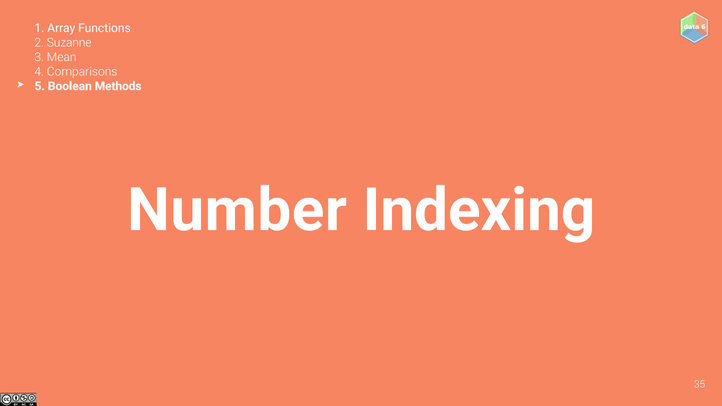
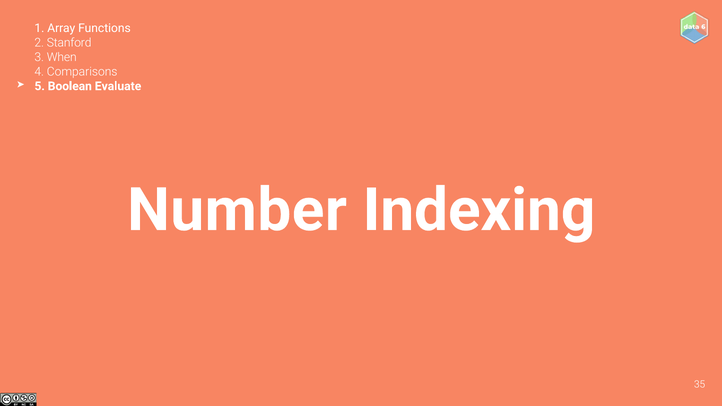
Suzanne: Suzanne -> Stanford (69, 43)
Mean: Mean -> When (62, 57)
Methods: Methods -> Evaluate (118, 86)
